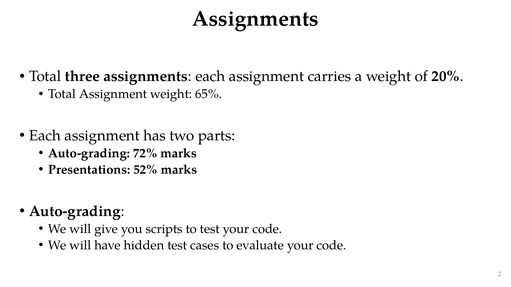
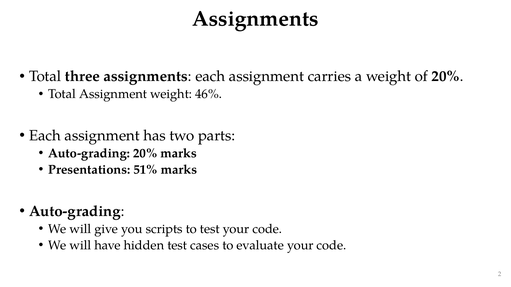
65%: 65% -> 46% (209, 94)
Auto-grading 72%: 72% -> 20% (145, 153)
52%: 52% -> 51% (146, 170)
